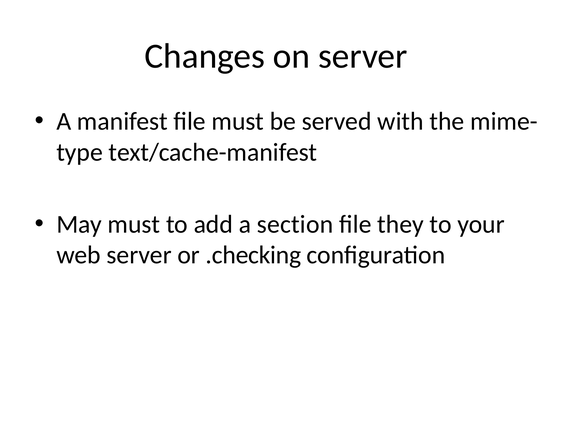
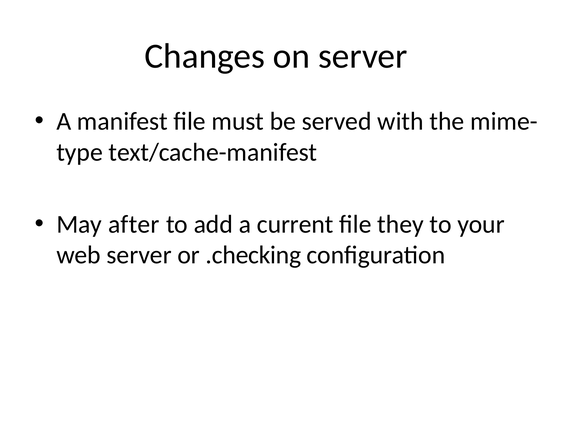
May must: must -> after (134, 224)
section: section -> current (295, 224)
